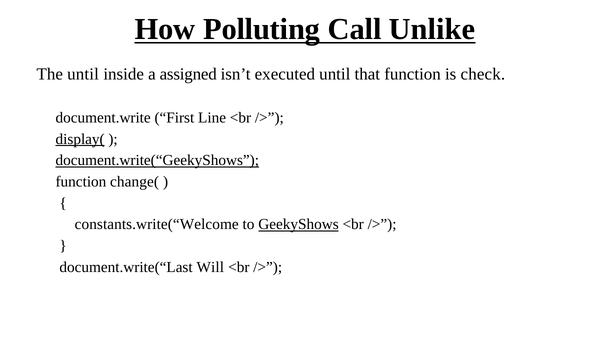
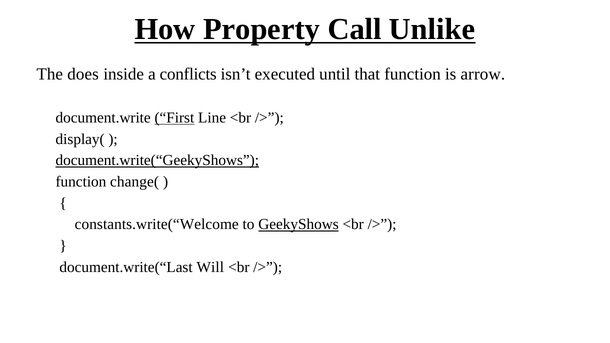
Polluting: Polluting -> Property (262, 29)
The until: until -> does (83, 74)
assigned: assigned -> conflicts (188, 74)
check: check -> arrow (483, 74)
First underline: none -> present (174, 118)
display( underline: present -> none (80, 139)
